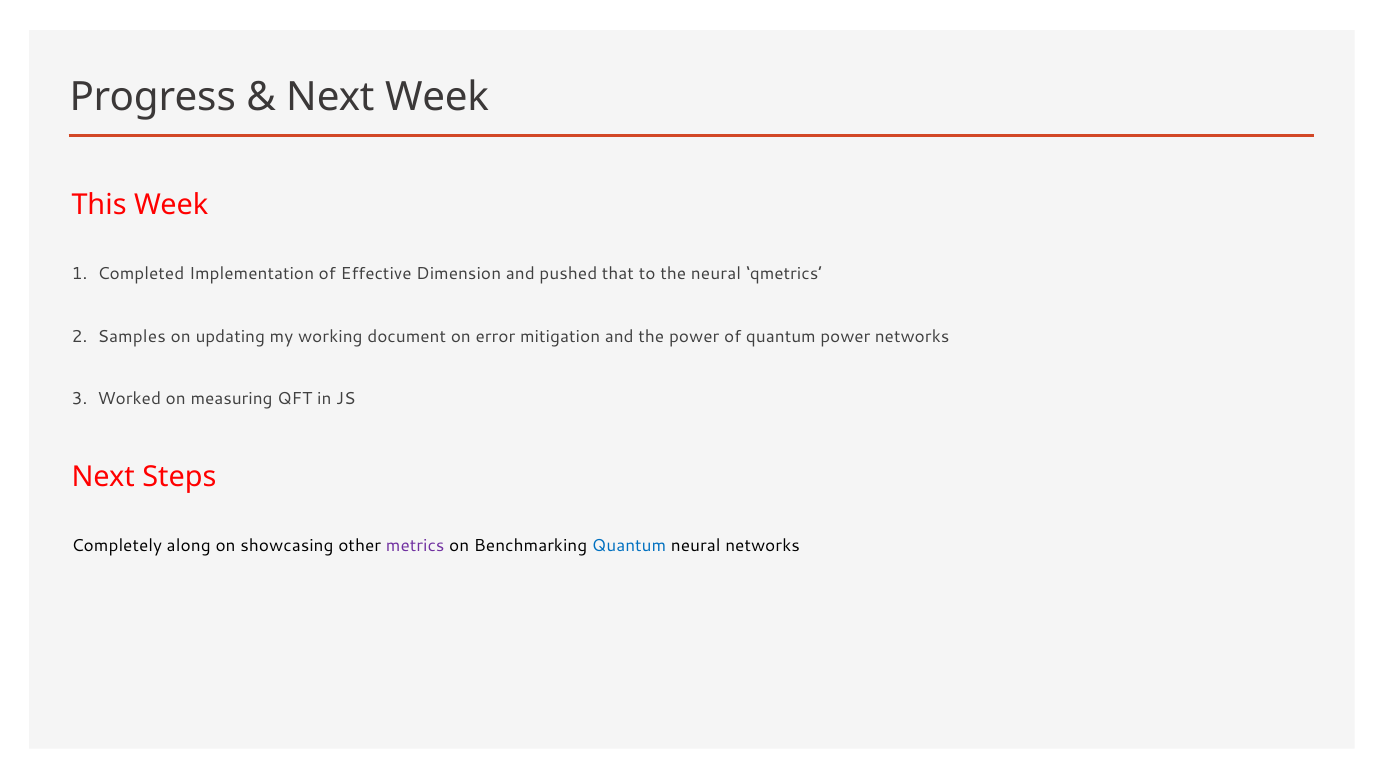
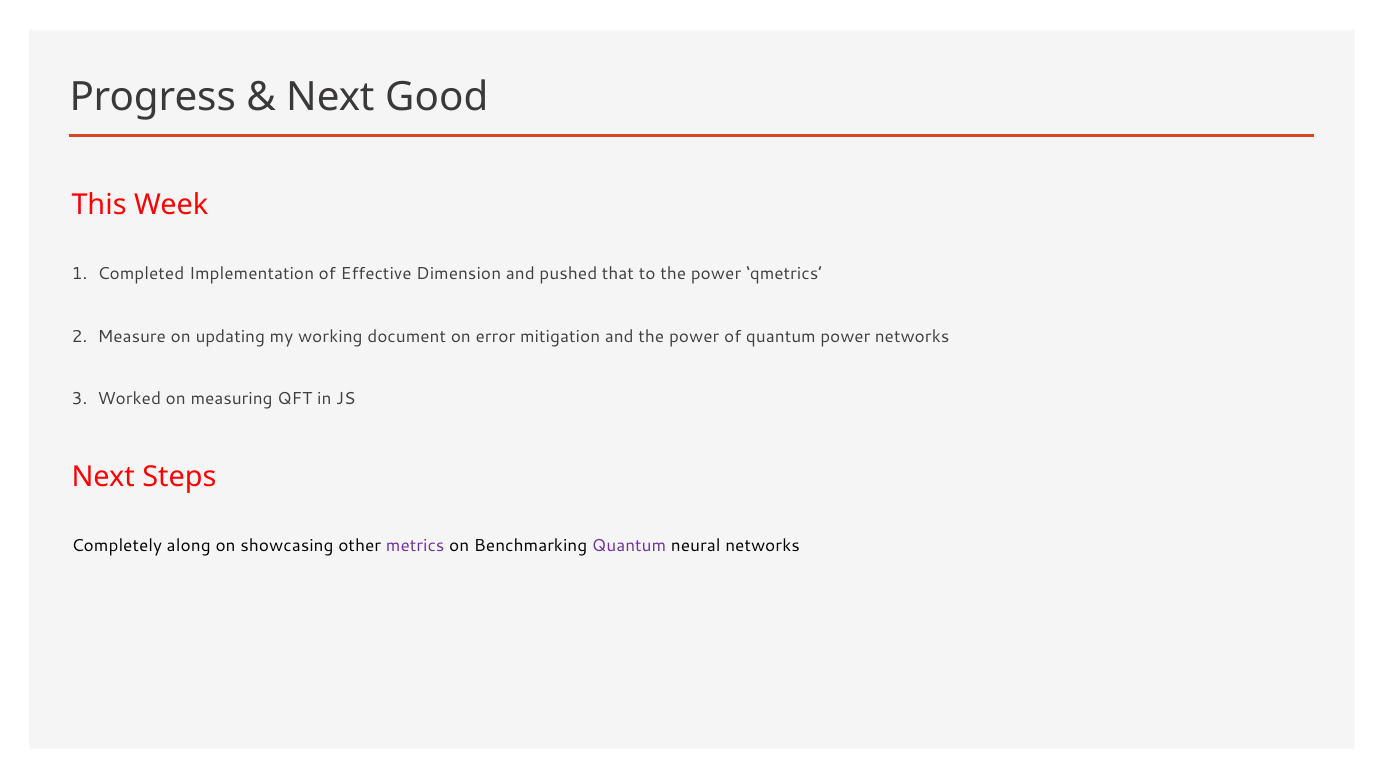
Next Week: Week -> Good (437, 97)
to the neural: neural -> power (716, 274)
Samples: Samples -> Measure (132, 336)
Quantum colour: blue -> purple (629, 546)
